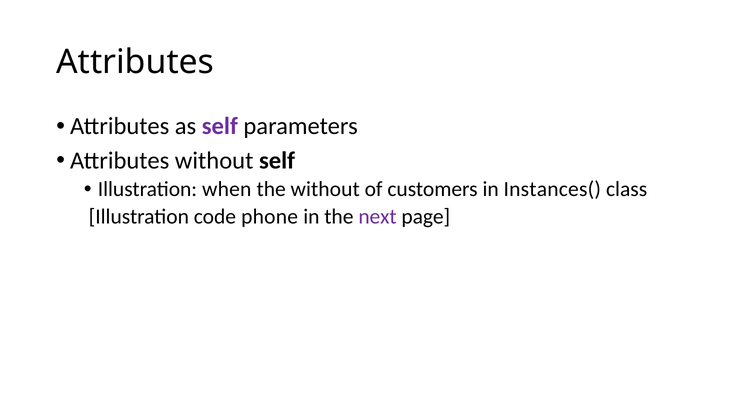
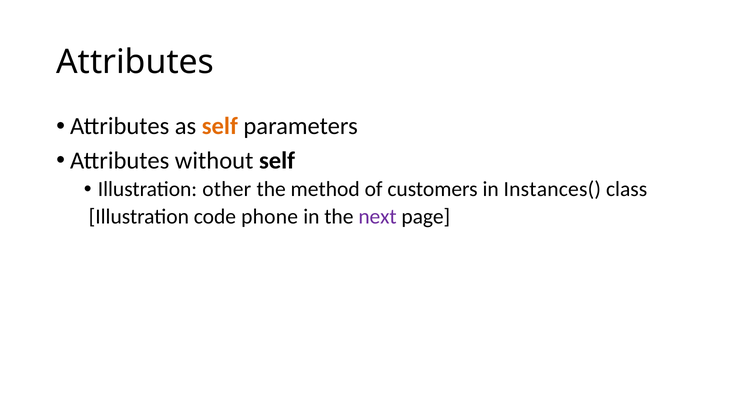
self colour: purple -> orange (220, 126)
when: when -> other (227, 189)
the without: without -> method (325, 189)
